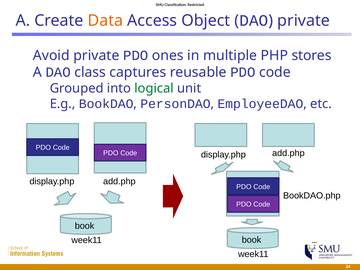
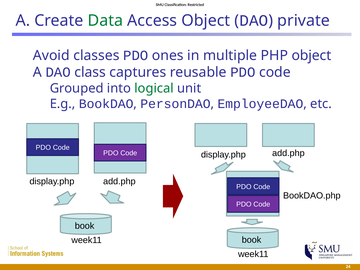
Data colour: orange -> green (105, 21)
Avoid private: private -> classes (96, 55)
PHP stores: stores -> object (311, 55)
